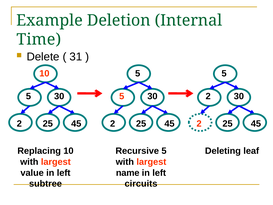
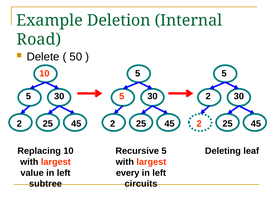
Time: Time -> Road (39, 39)
31: 31 -> 50 (76, 57)
name: name -> every (128, 173)
